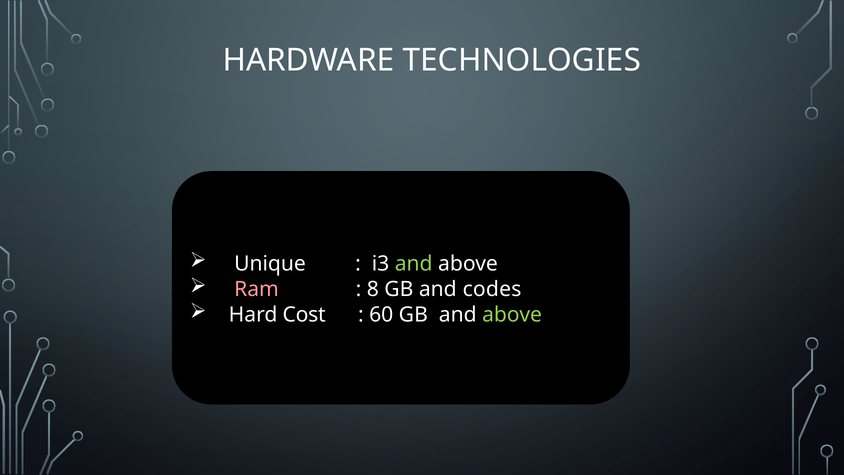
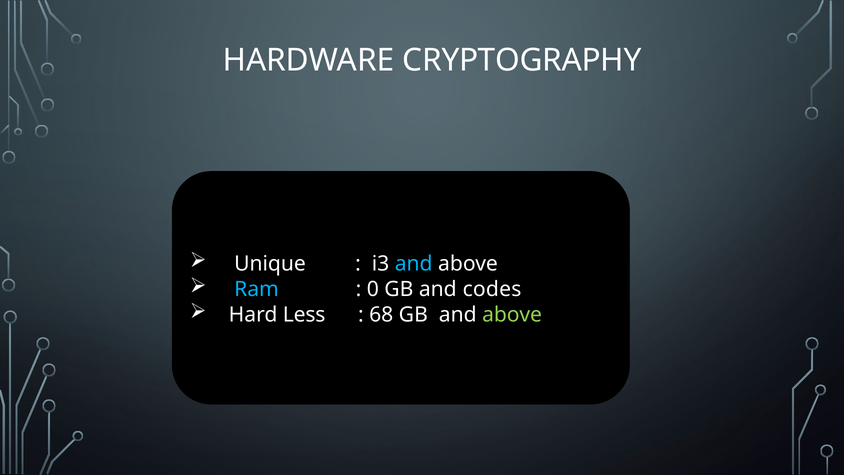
TECHNOLOGIES: TECHNOLOGIES -> CRYPTOGRAPHY (522, 60)
and colour: light green -> light blue (414, 264)
Ram colour: pink -> light blue (257, 289)
8: 8 -> 0 (373, 289)
Cost: Cost -> Less (304, 314)
60: 60 -> 68 (381, 314)
